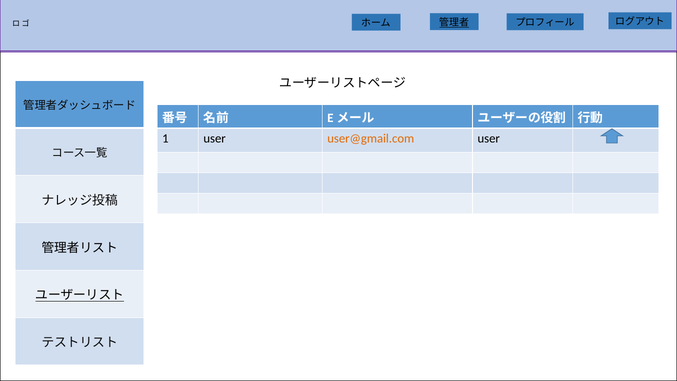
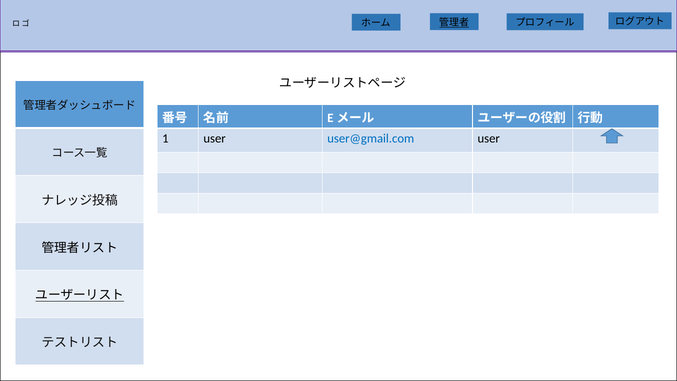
user@gmail.com colour: orange -> blue (371, 139)
